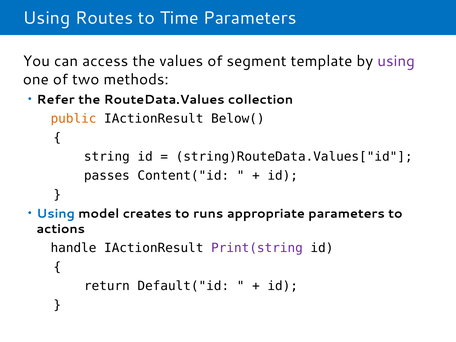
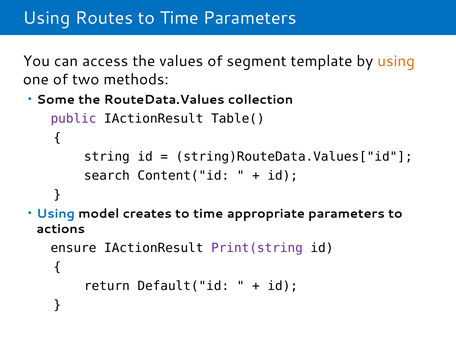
using colour: purple -> orange (396, 61)
Refer: Refer -> Some (56, 100)
public colour: orange -> purple (74, 119)
Below(: Below( -> Table( (238, 119)
passes: passes -> search (107, 176)
runs: runs -> time (208, 214)
handle: handle -> ensure (74, 248)
